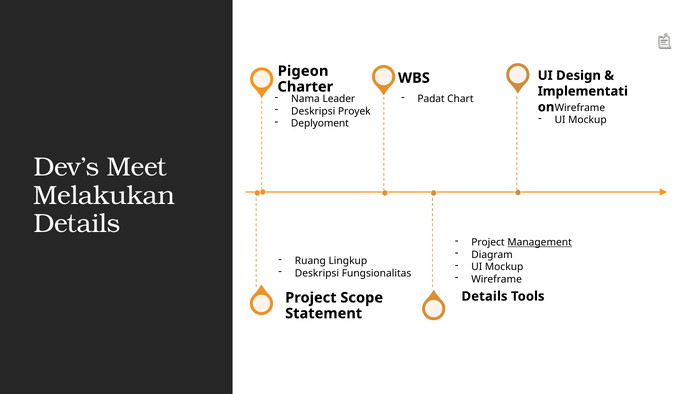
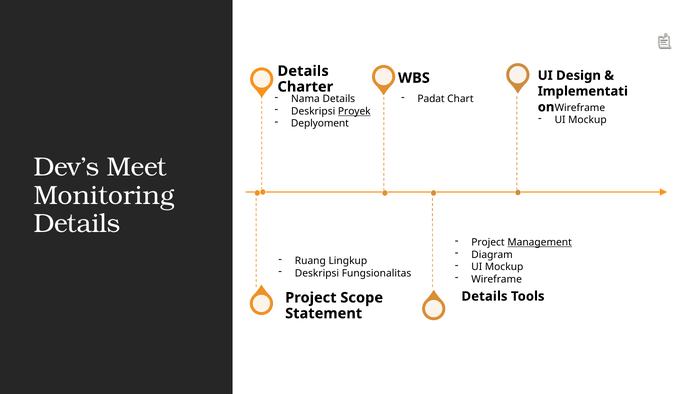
Pigeon: Pigeon -> Details (303, 71)
Nama Leader: Leader -> Details (339, 99)
Proyek underline: none -> present (354, 111)
Melakukan: Melakukan -> Monitoring (104, 195)
